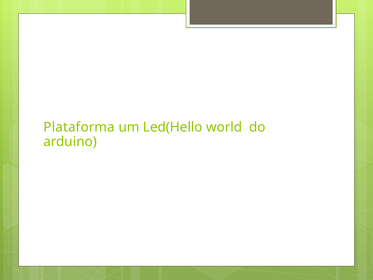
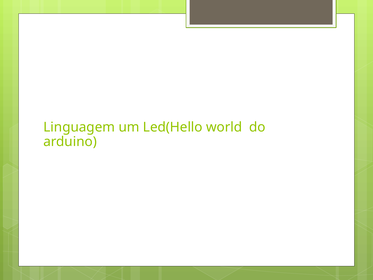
Plataforma: Plataforma -> Linguagem (79, 127)
